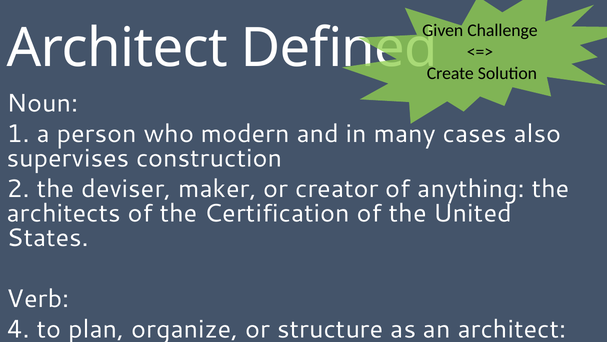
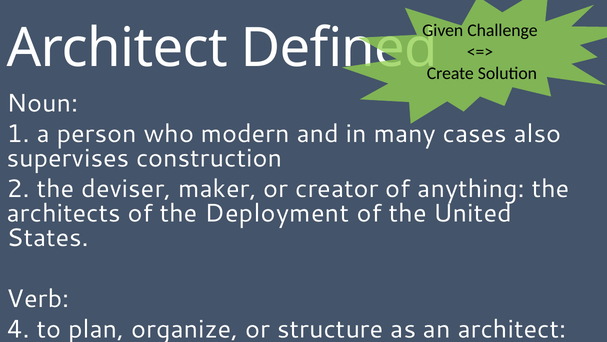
Certification: Certification -> Deployment (277, 213)
